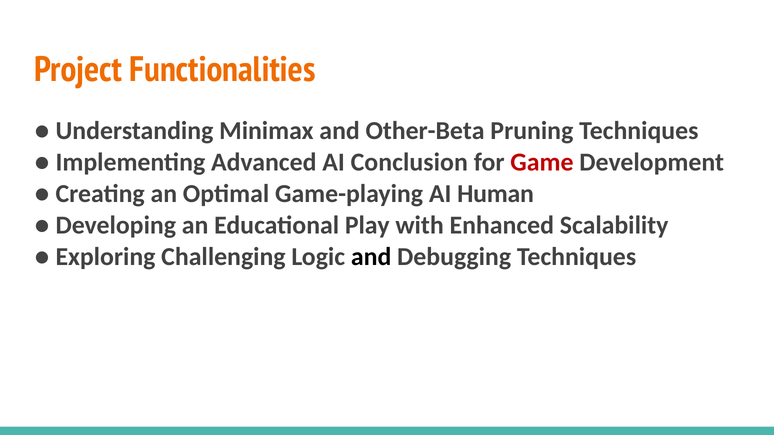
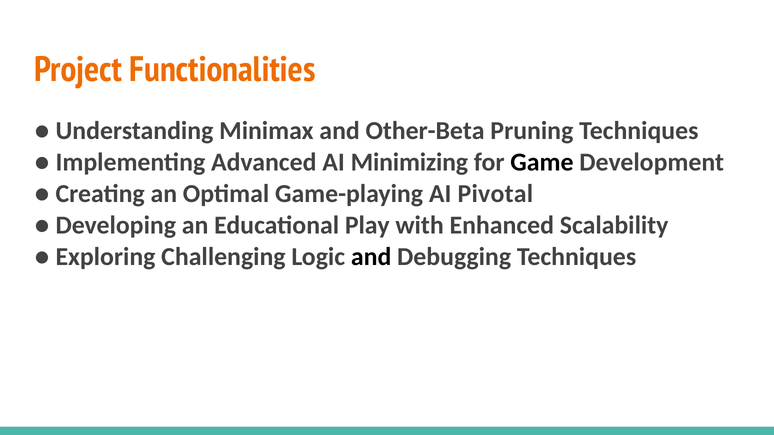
Conclusion: Conclusion -> Minimizing (409, 162)
Game colour: red -> black (542, 162)
Human: Human -> Pivotal (495, 194)
